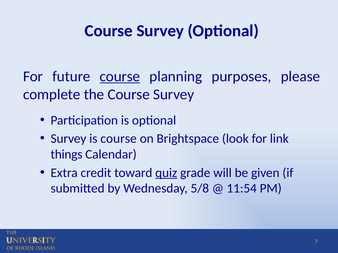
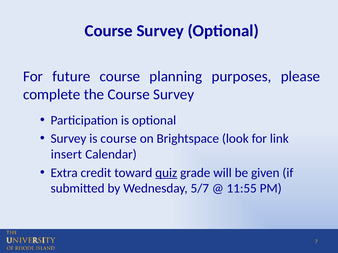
course underline: present -> none (120, 77)
things: things -> insert (66, 155)
5/8: 5/8 -> 5/7 (200, 189)
11:54: 11:54 -> 11:55 (242, 189)
